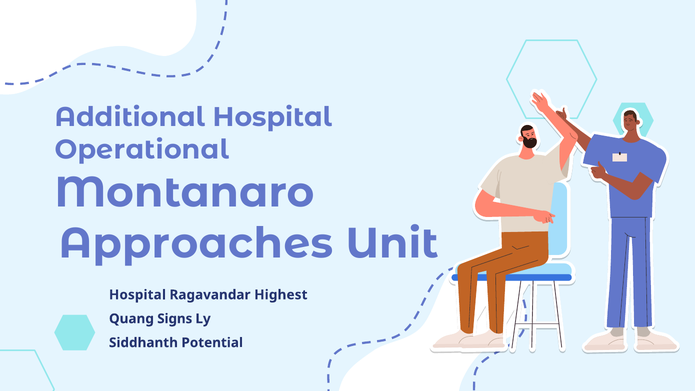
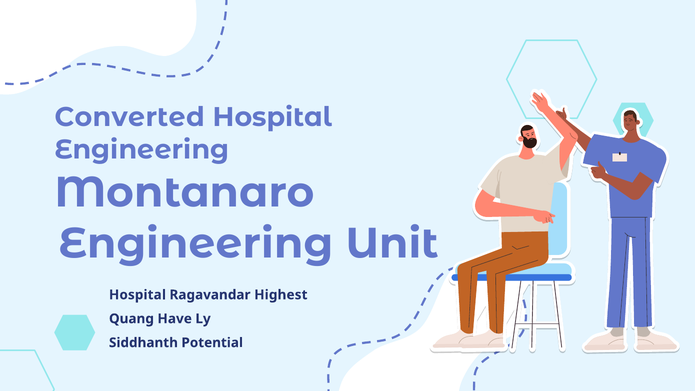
Additional: Additional -> Converted (130, 117)
Operational: Operational -> Engineering (142, 150)
Approaches: Approaches -> Engineering (196, 244)
Signs: Signs -> Have (175, 319)
